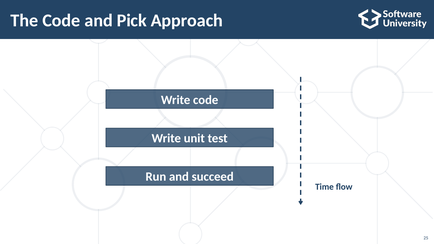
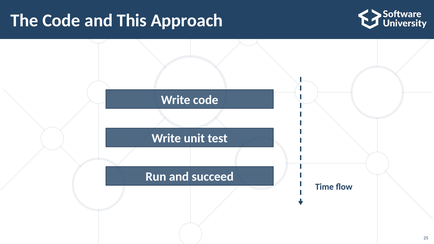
Pick: Pick -> This (132, 21)
